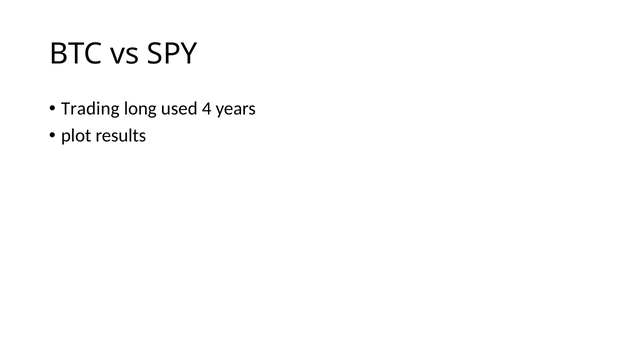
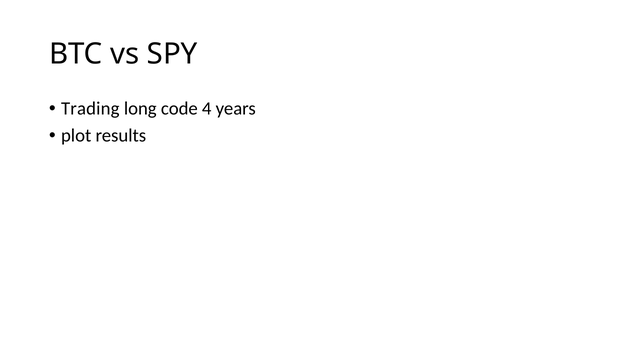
used: used -> code (179, 109)
